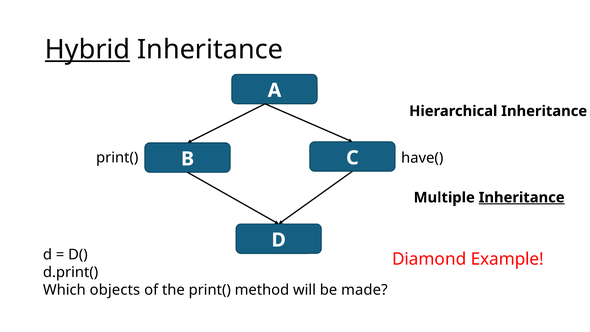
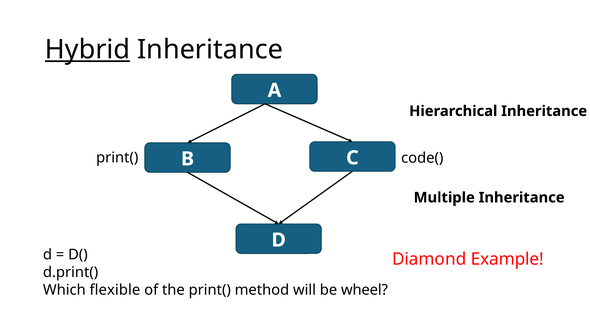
have(: have( -> code( (422, 158)
Inheritance underline: present -> none (522, 197)
objects: objects -> flexible (115, 290)
made: made -> wheel (364, 290)
